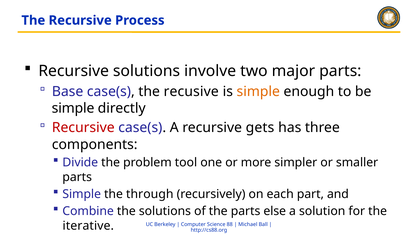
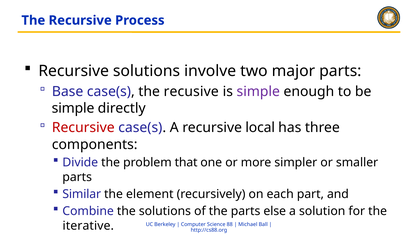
simple colour: orange -> purple (258, 92)
gets: gets -> local (260, 128)
tool: tool -> that (186, 163)
Simple: Simple -> Similar (82, 194)
through: through -> element (150, 194)
